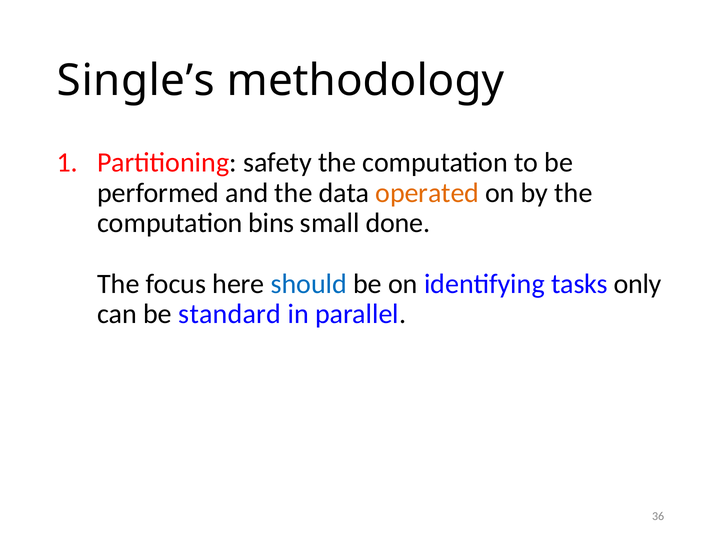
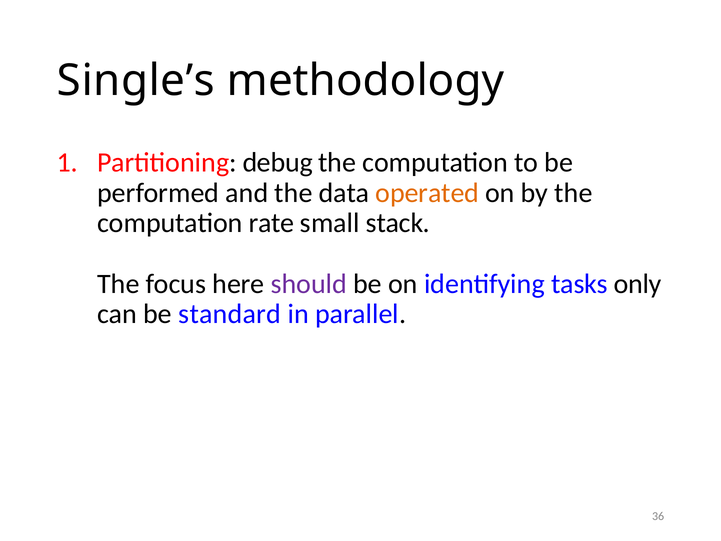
safety: safety -> debug (278, 163)
bins: bins -> rate (271, 223)
done: done -> stack (398, 223)
should colour: blue -> purple (309, 284)
